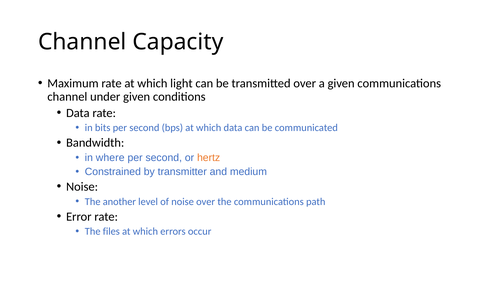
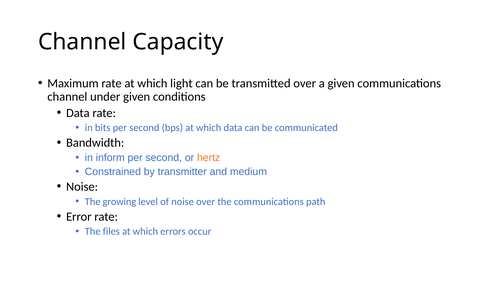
where: where -> inform (110, 158)
another: another -> growing (119, 201)
